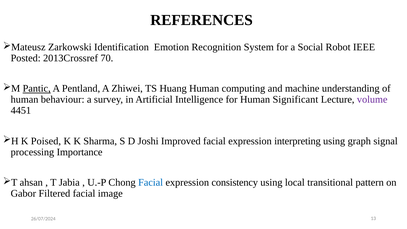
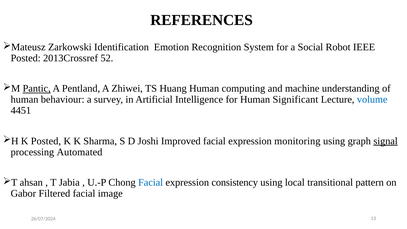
70: 70 -> 52 (107, 58)
volume colour: purple -> blue (372, 100)
K Poised: Poised -> Posted (46, 141)
interpreting: interpreting -> monitoring (297, 141)
signal underline: none -> present (386, 141)
Importance: Importance -> Automated (80, 152)
